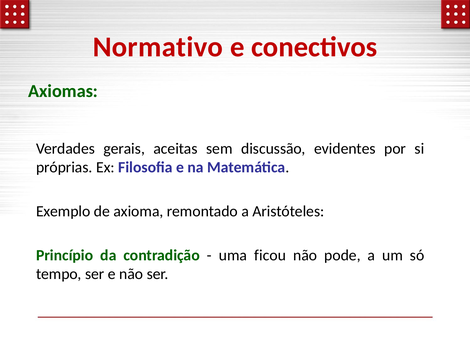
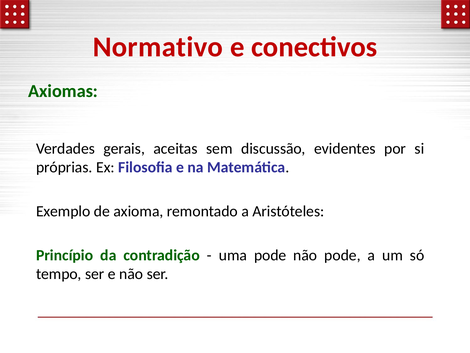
uma ficou: ficou -> pode (270, 255)
